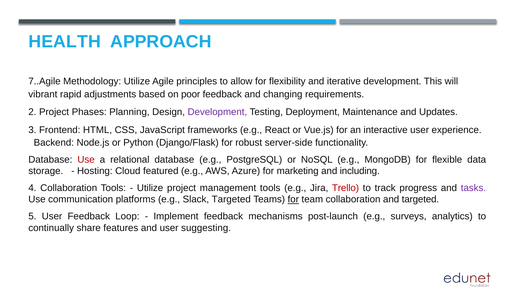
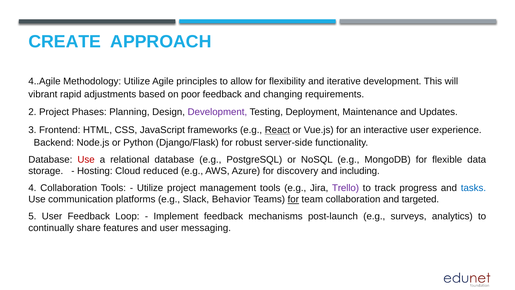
HEALTH: HEALTH -> CREATE (65, 42)
7..Agile: 7..Agile -> 4..Agile (44, 81)
React underline: none -> present (277, 130)
featured: featured -> reduced (161, 171)
marketing: marketing -> discovery (298, 171)
Trello colour: red -> purple (346, 188)
tasks colour: purple -> blue (473, 188)
Slack Targeted: Targeted -> Behavior (231, 199)
suggesting: suggesting -> messaging (206, 228)
